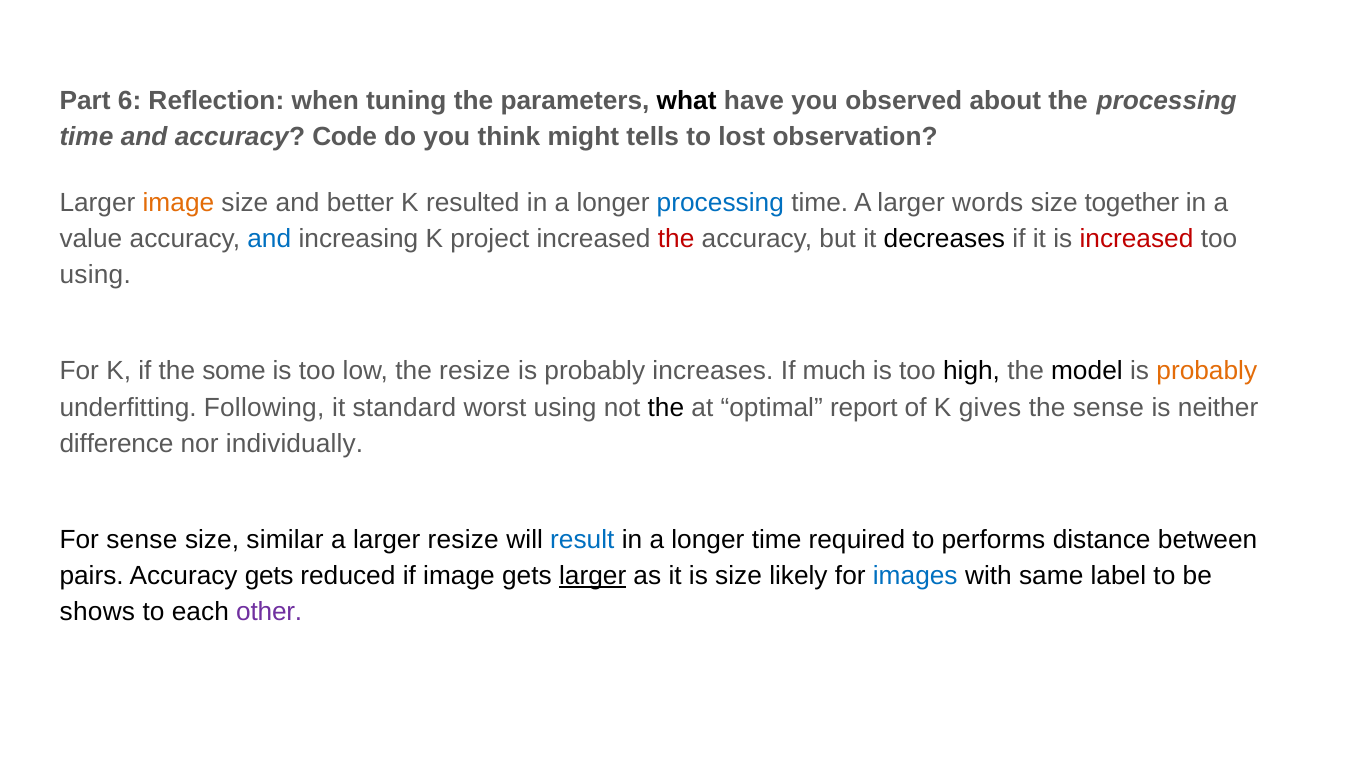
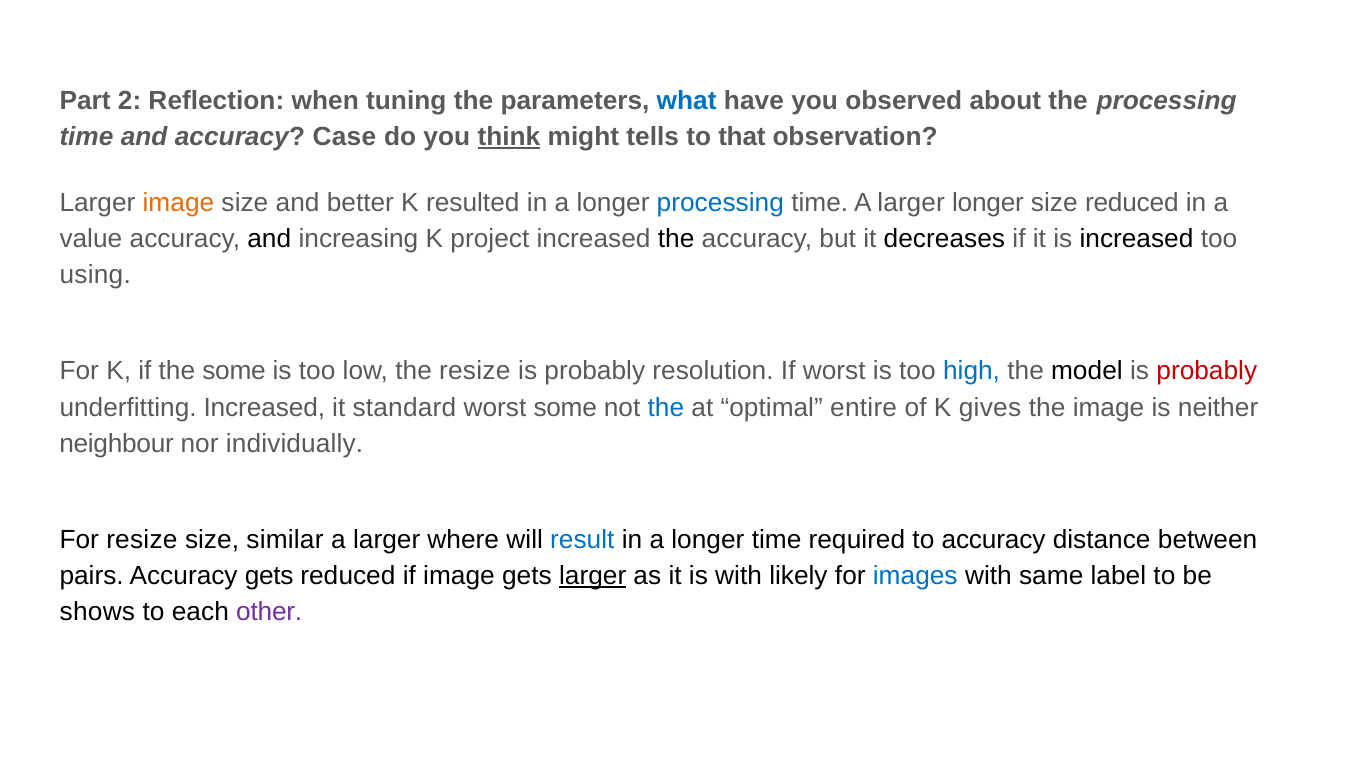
6: 6 -> 2 (130, 101)
what colour: black -> blue (687, 101)
Code: Code -> Case (344, 137)
think underline: none -> present (509, 137)
lost: lost -> that (742, 137)
larger words: words -> longer (988, 203)
size together: together -> reduced (1132, 203)
and colour: blue -> black (269, 239)
the colour: red -> black (676, 239)
increased colour: red -> black (1137, 239)
increases: increases -> resolution (713, 371)
If much: much -> worst (834, 371)
high colour: black -> blue (972, 371)
probably colour: orange -> red (1207, 371)
underfitting Following: Following -> Increased (264, 408)
worst using: using -> some (565, 408)
the colour: black -> blue (666, 408)
report: report -> entire (864, 408)
the sense: sense -> image (1109, 408)
difference: difference -> neighbour (117, 444)
For sense: sense -> resize (142, 540)
larger resize: resize -> where (463, 540)
to performs: performs -> accuracy (994, 540)
is size: size -> with (739, 576)
